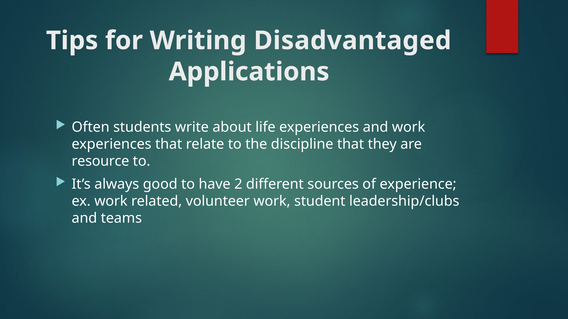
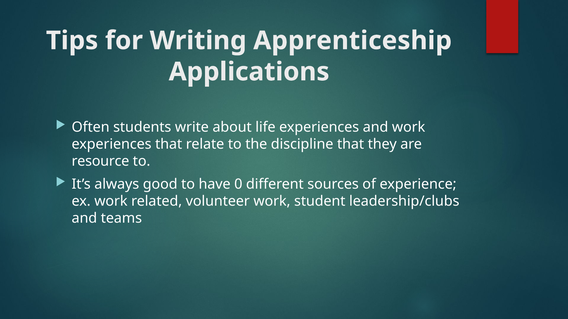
Disadvantaged: Disadvantaged -> Apprenticeship (353, 41)
2: 2 -> 0 (238, 184)
